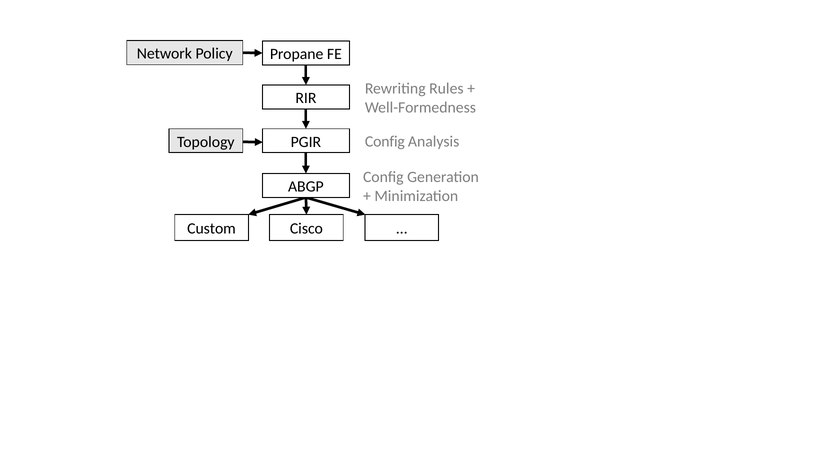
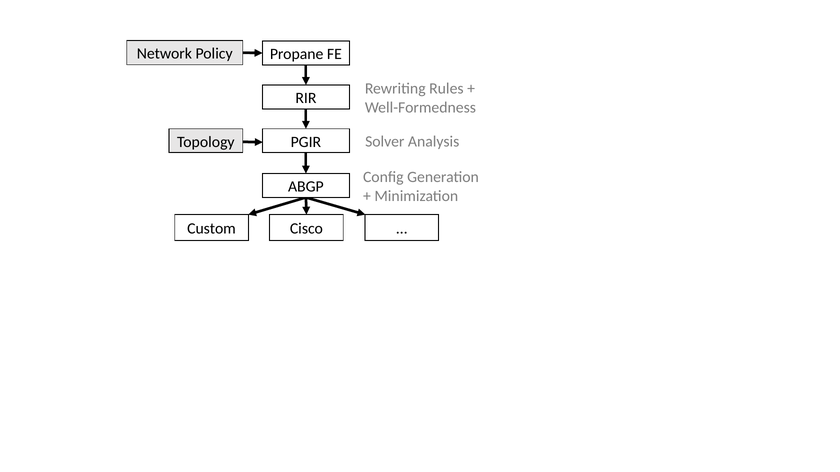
Config: Config -> Solver (385, 142)
